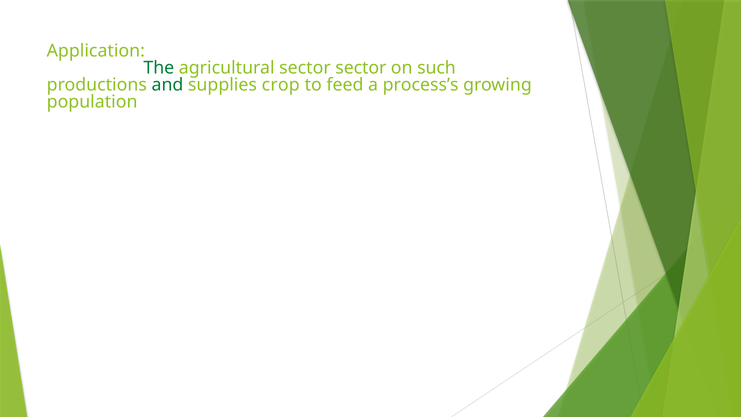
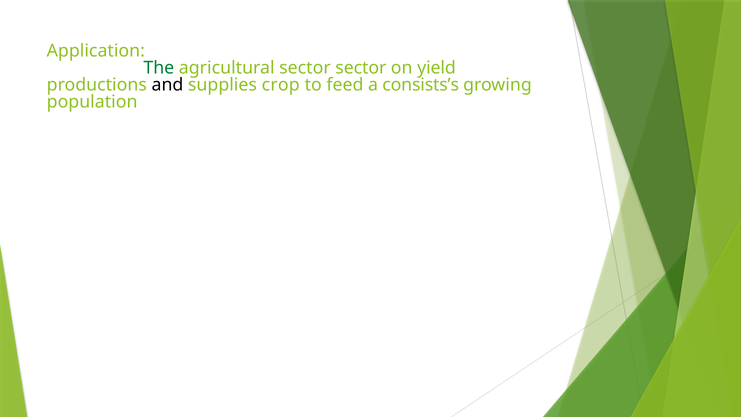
such: such -> yield (437, 68)
and colour: green -> black (167, 85)
process’s: process’s -> consists’s (421, 85)
